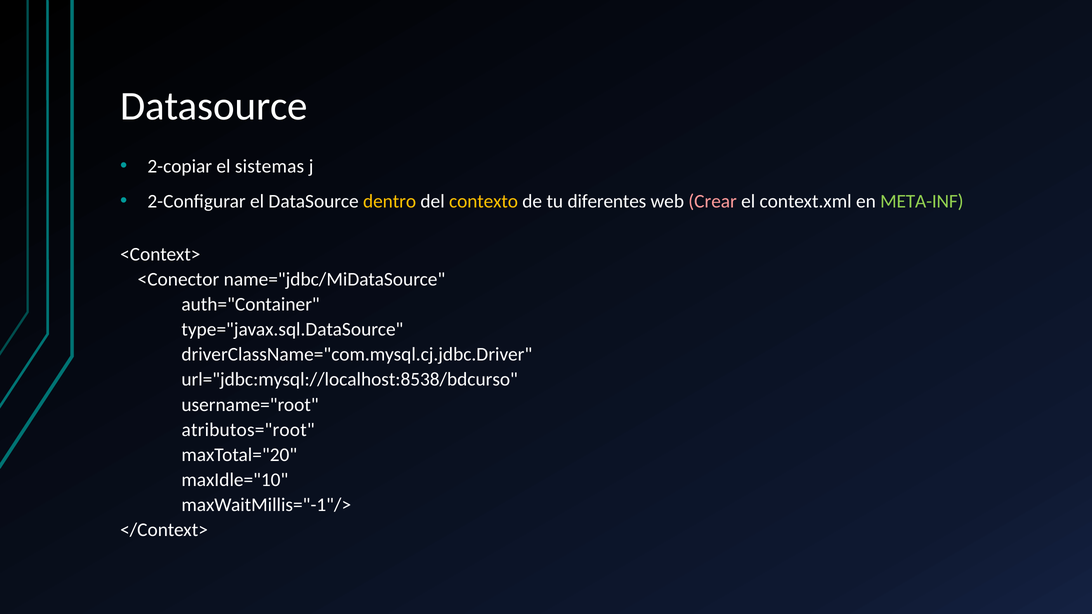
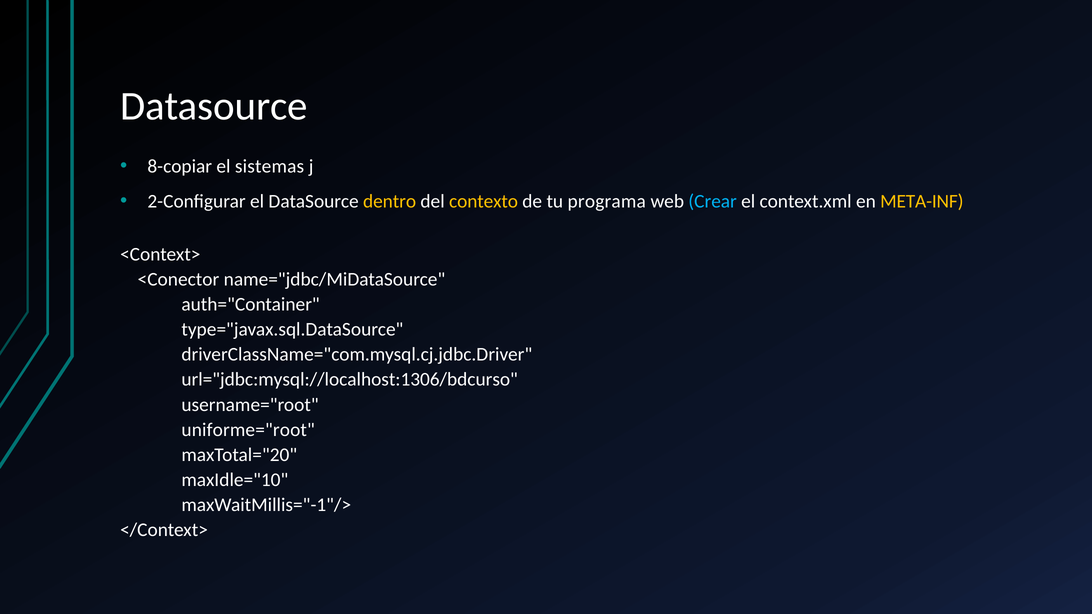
2-copiar: 2-copiar -> 8-copiar (180, 167)
diferentes: diferentes -> programa (607, 202)
Crear colour: pink -> light blue (713, 202)
META-INF colour: light green -> yellow (922, 202)
url="jdbc:mysql://localhost:8538/bdcurso: url="jdbc:mysql://localhost:8538/bdcurso -> url="jdbc:mysql://localhost:1306/bdcurso (350, 380)
atributos="root: atributos="root -> uniforme="root (248, 430)
